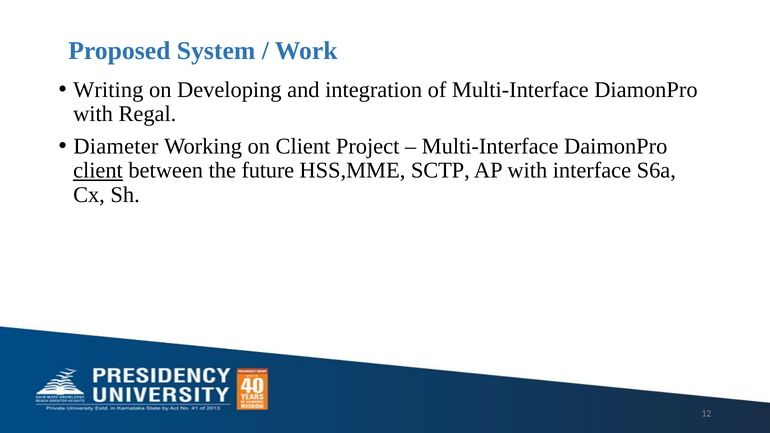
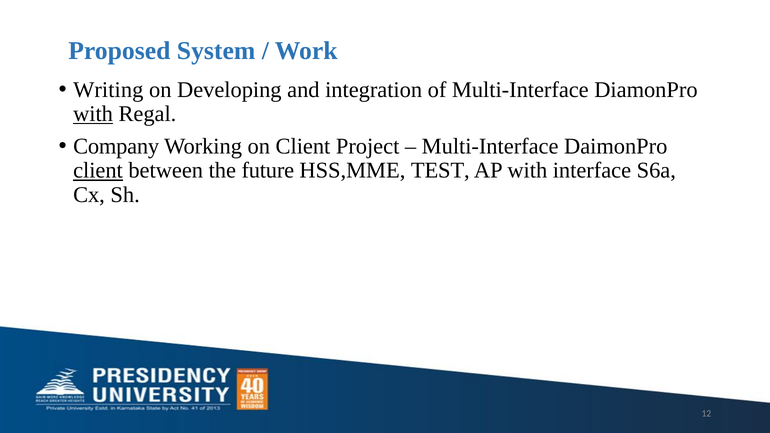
with underline: none -> present (93, 114)
Diameter: Diameter -> Company (116, 146)
SCTP: SCTP -> TEST (440, 170)
